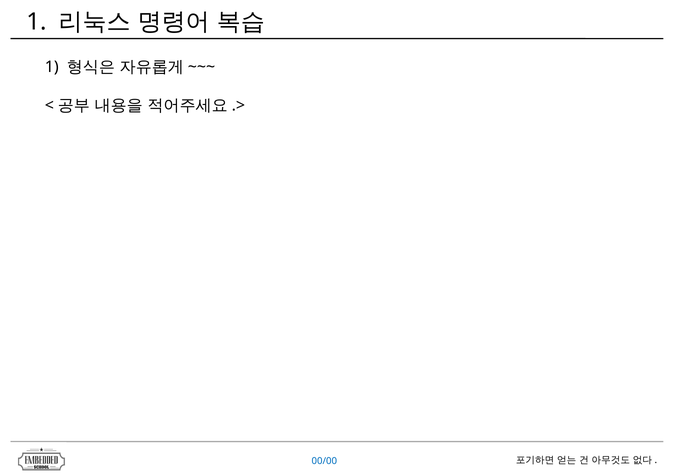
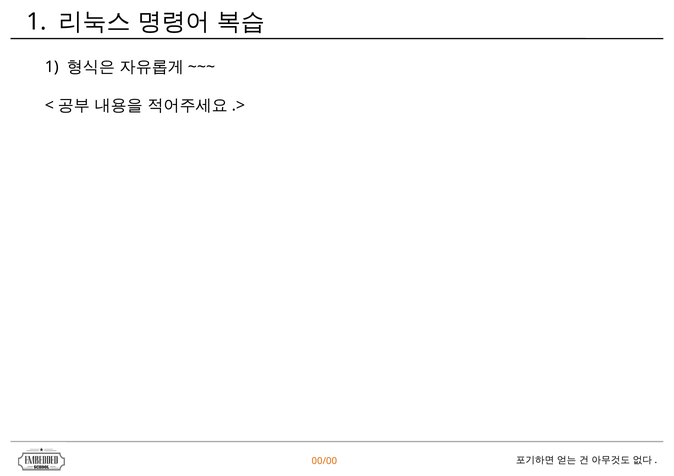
00/00 colour: blue -> orange (324, 462)
